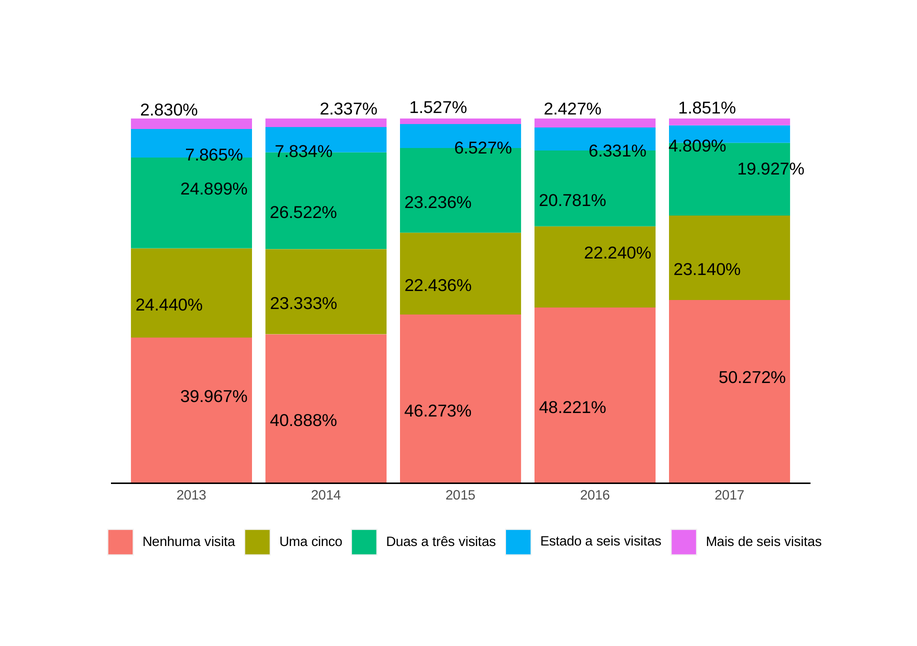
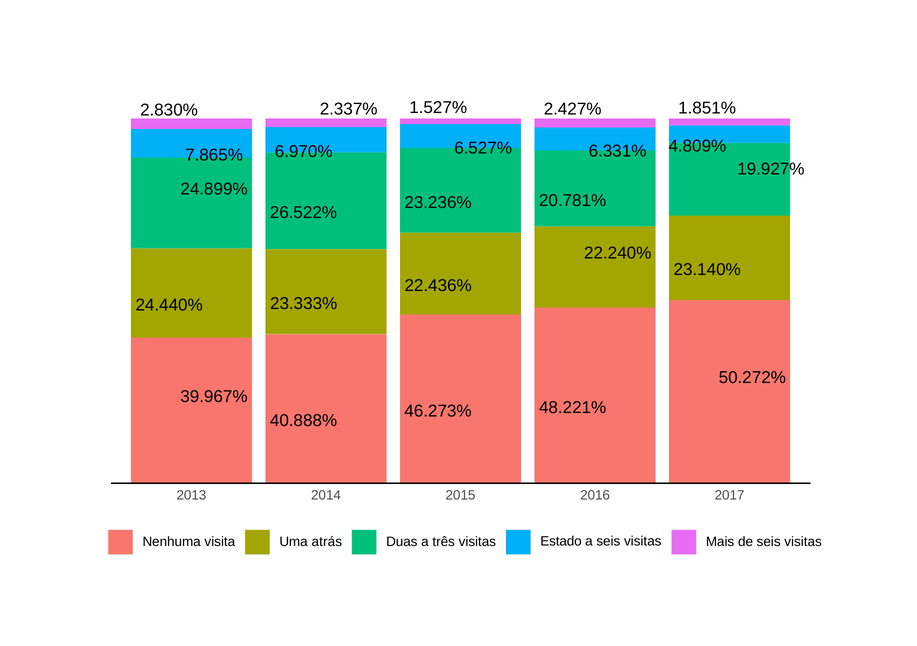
7.834%: 7.834% -> 6.970% (304, 152)
cinco: cinco -> atrás (327, 542)
